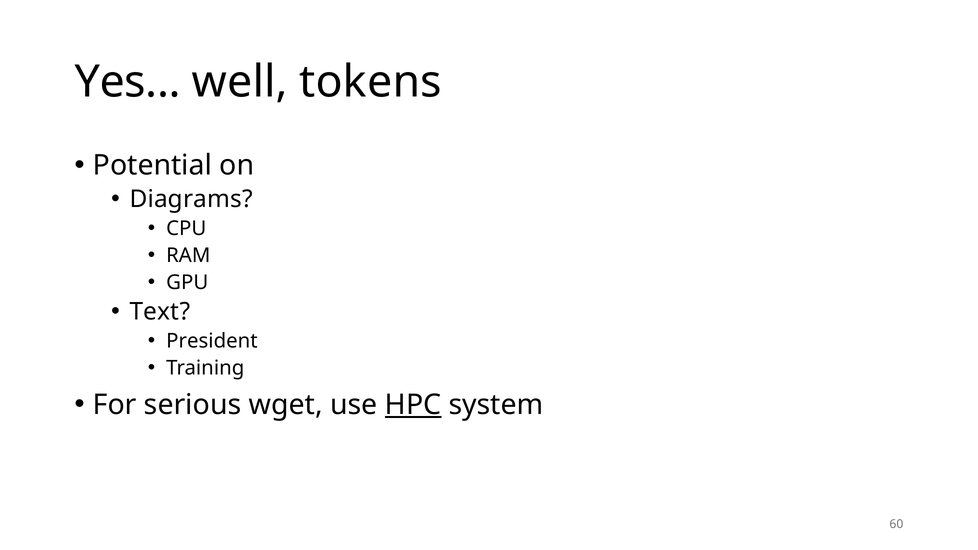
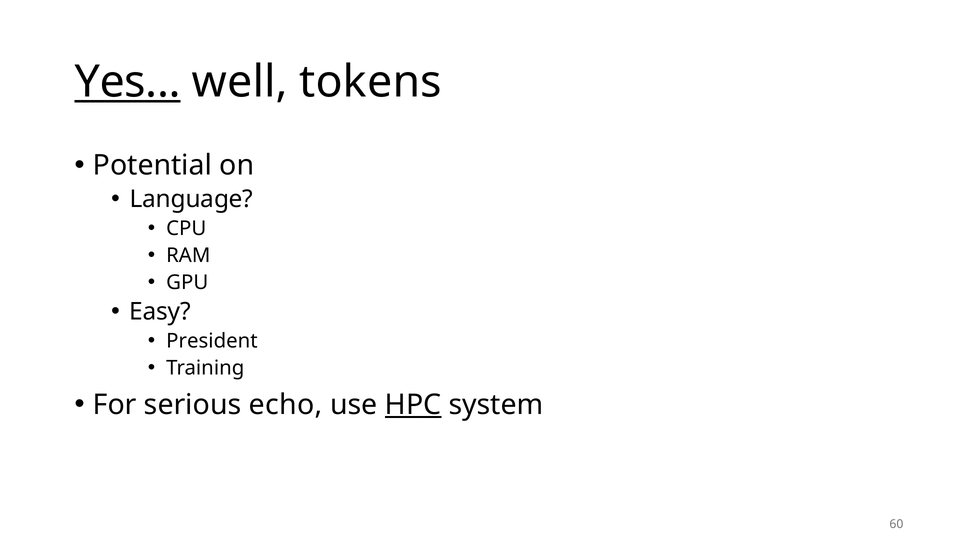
Yes underline: none -> present (128, 82)
Diagrams: Diagrams -> Language (191, 199)
Text: Text -> Easy (160, 312)
wget: wget -> echo (286, 405)
